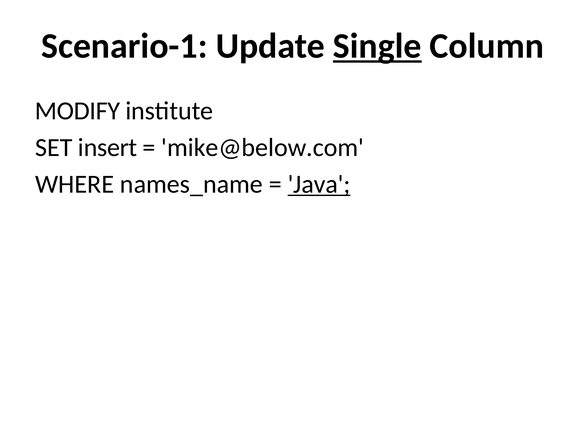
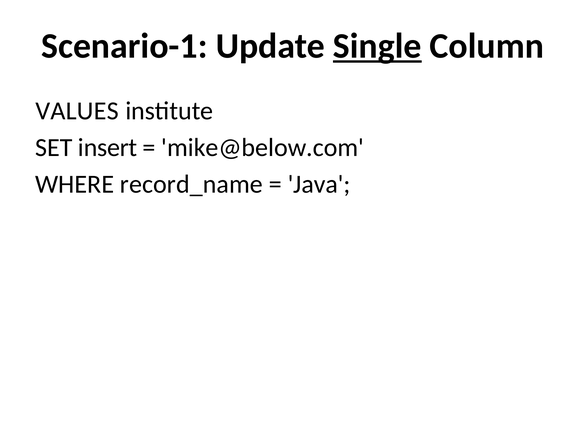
MODIFY: MODIFY -> VALUES (77, 111)
names_name: names_name -> record_name (191, 184)
Java underline: present -> none (319, 184)
